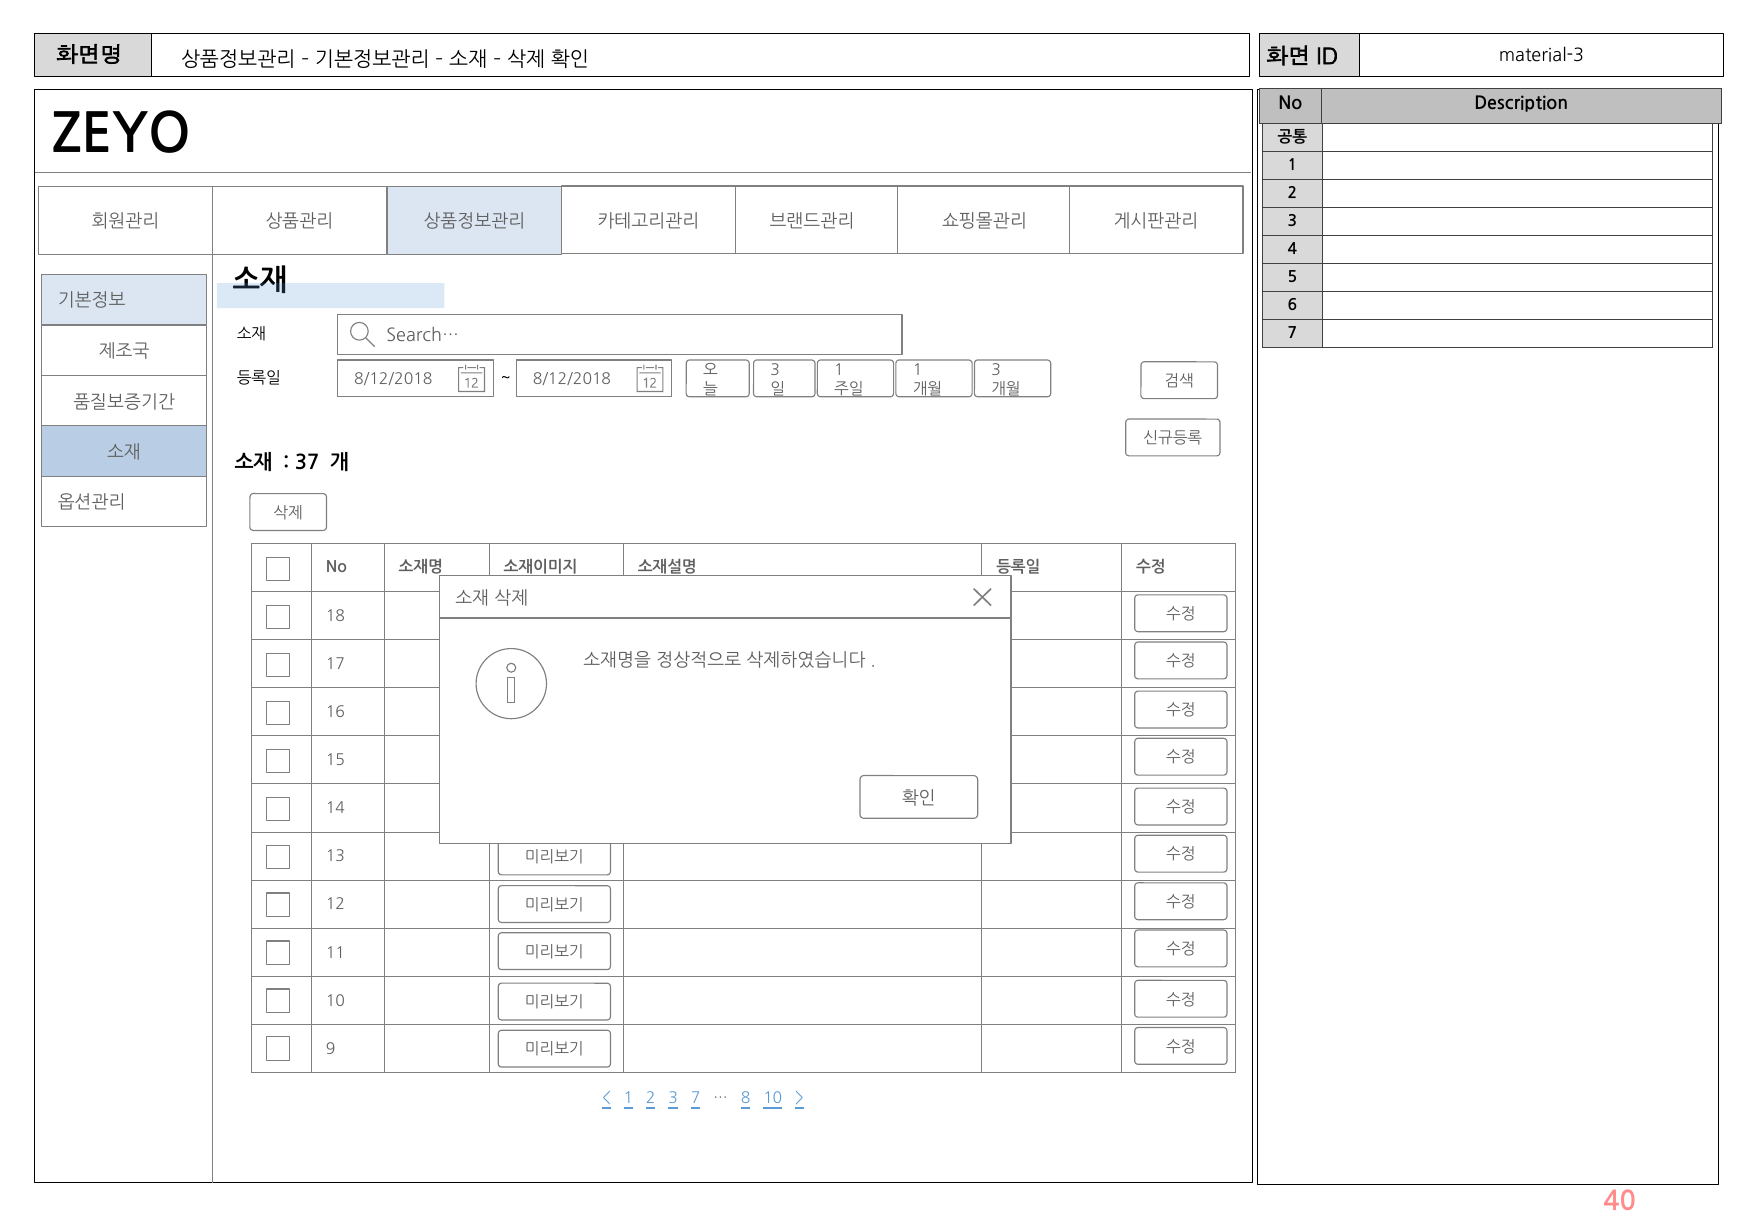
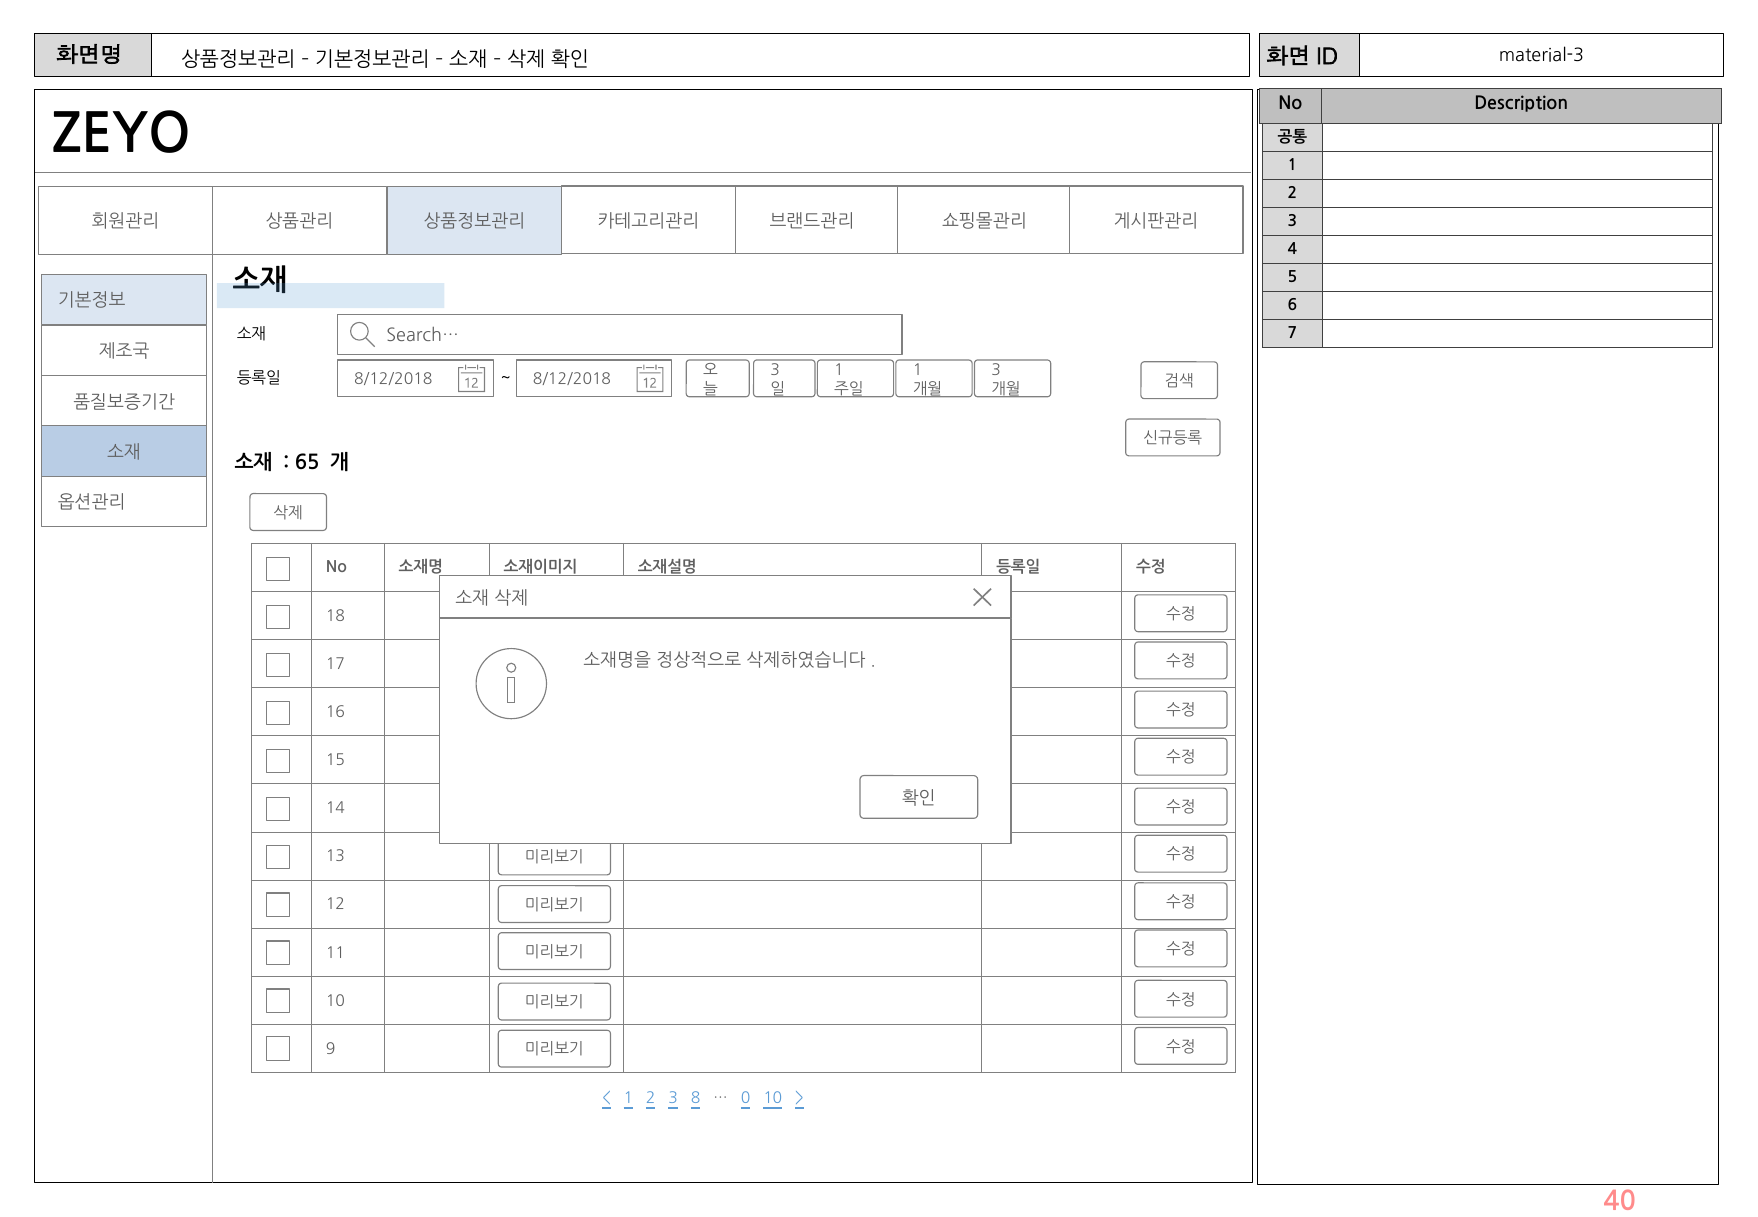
37: 37 -> 65 (307, 462)
3 7: 7 -> 8 (696, 1098)
8: 8 -> 0 (746, 1098)
